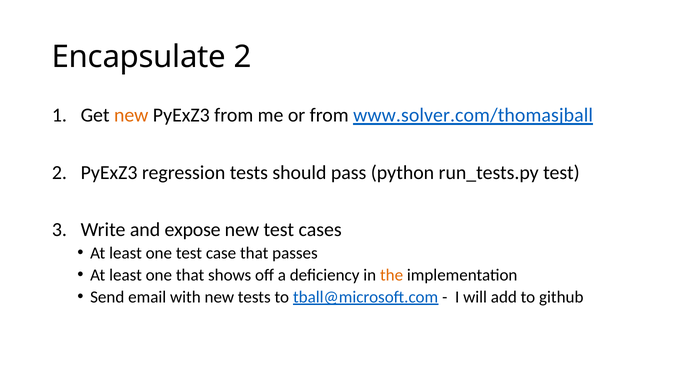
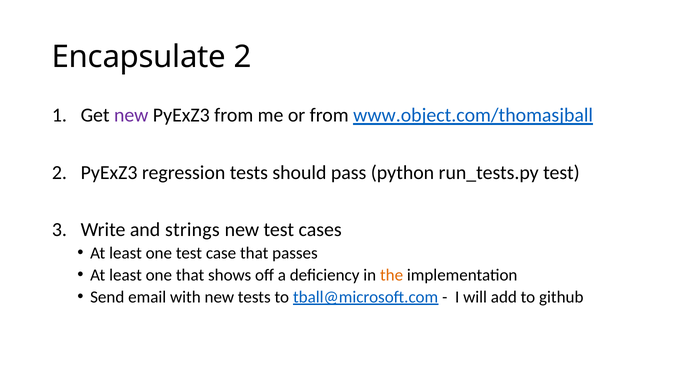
new colour: orange -> purple (131, 115)
www.solver.com/thomasjball: www.solver.com/thomasjball -> www.object.com/thomasjball (473, 115)
expose: expose -> strings (192, 230)
